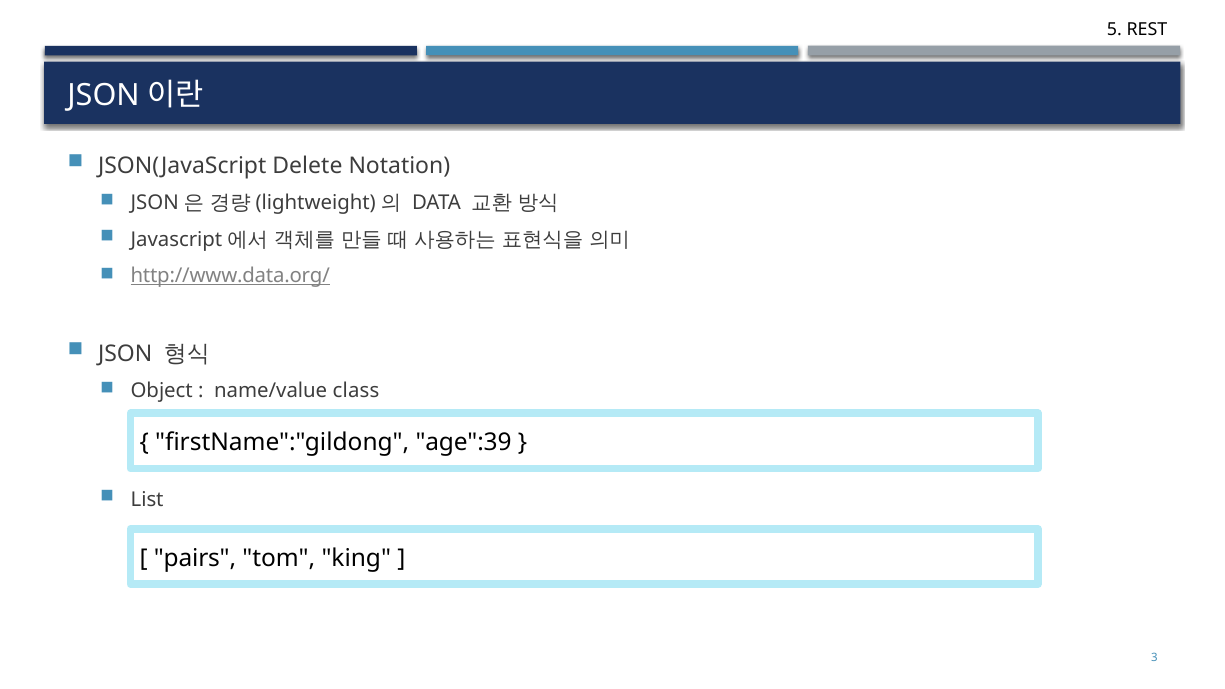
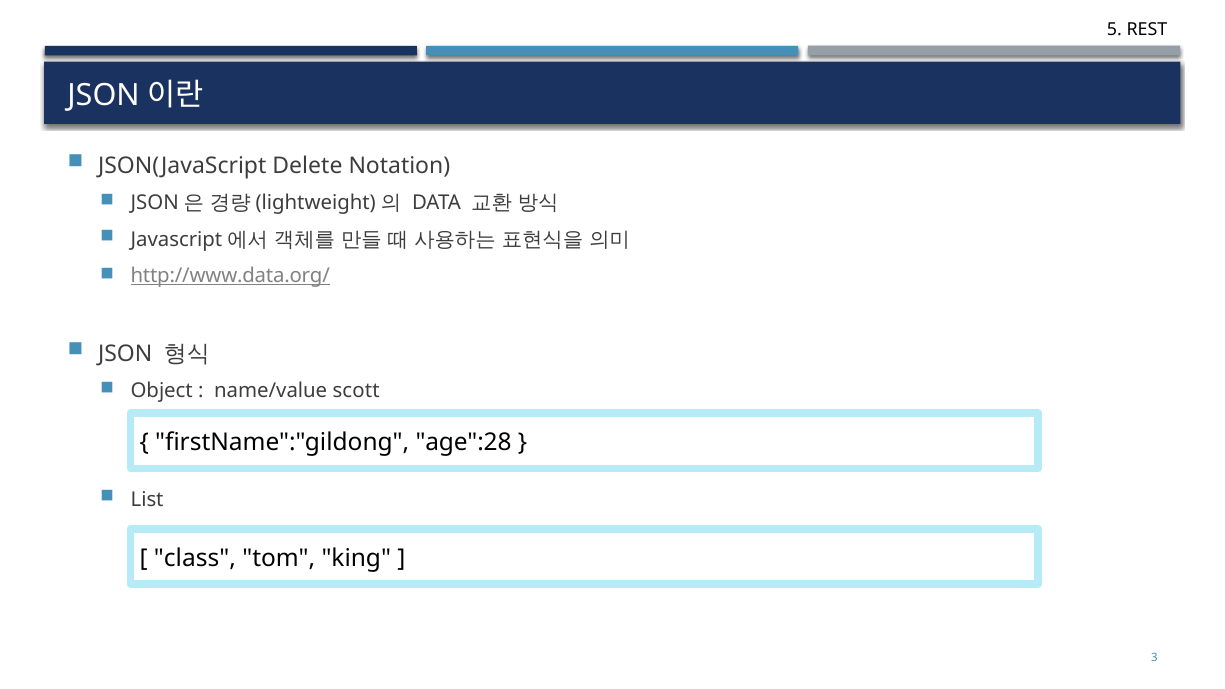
class: class -> scott (356, 391)
age":39: age":39 -> age":28 (464, 443)
pairs: pairs -> class (195, 558)
